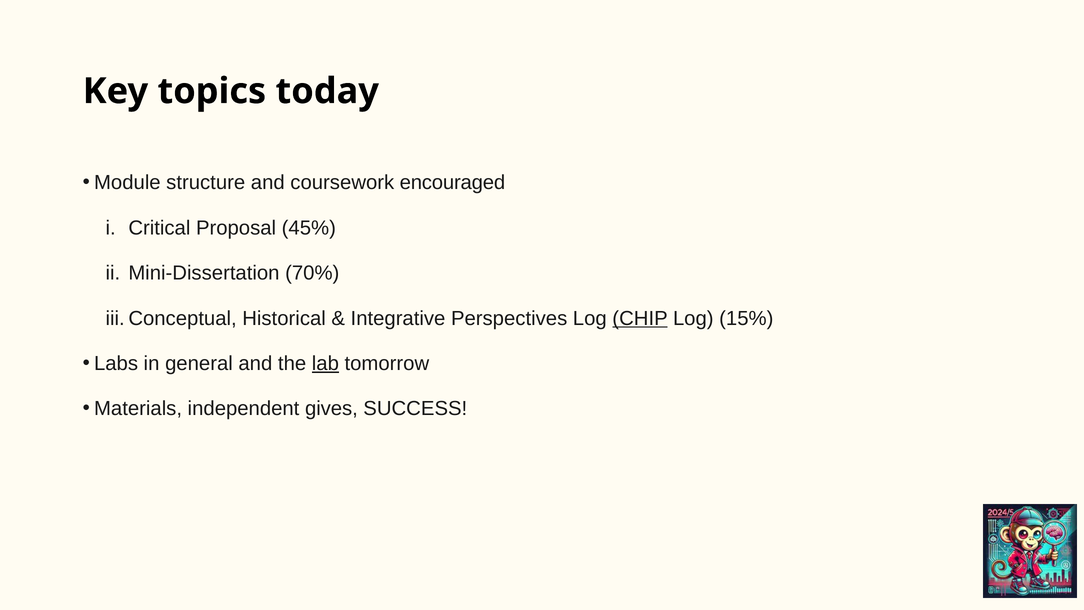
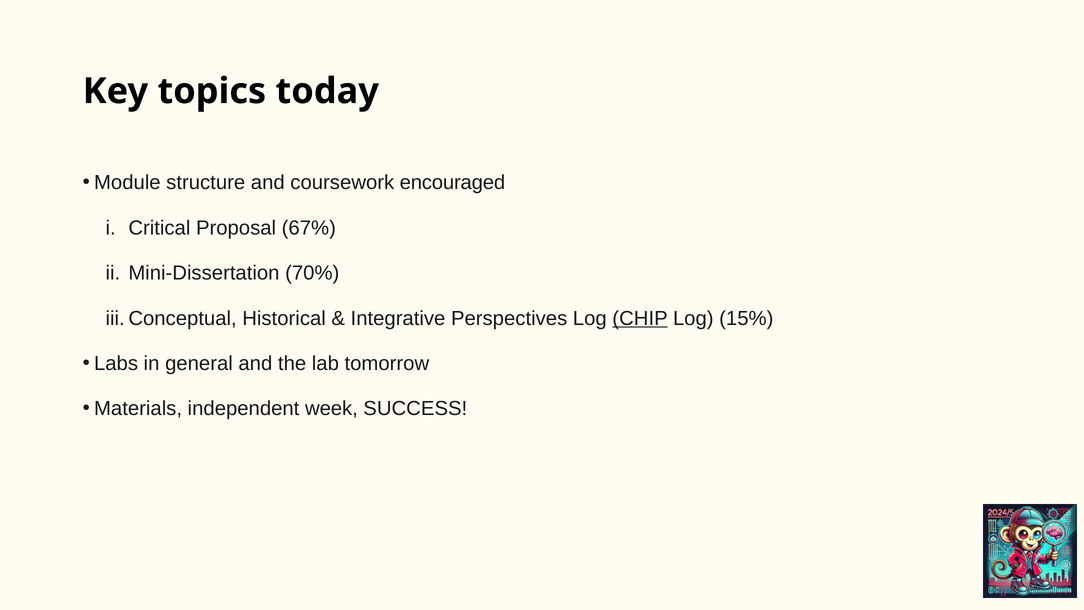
45%: 45% -> 67% (309, 228)
lab underline: present -> none (325, 363)
gives: gives -> week (331, 409)
